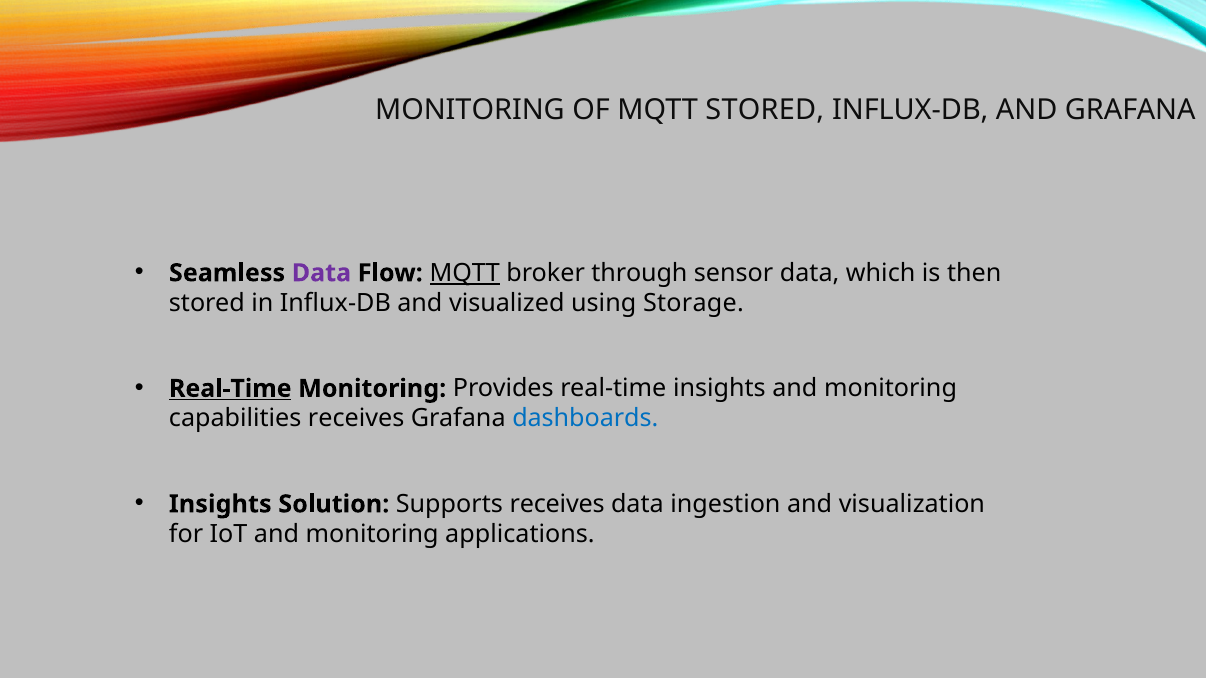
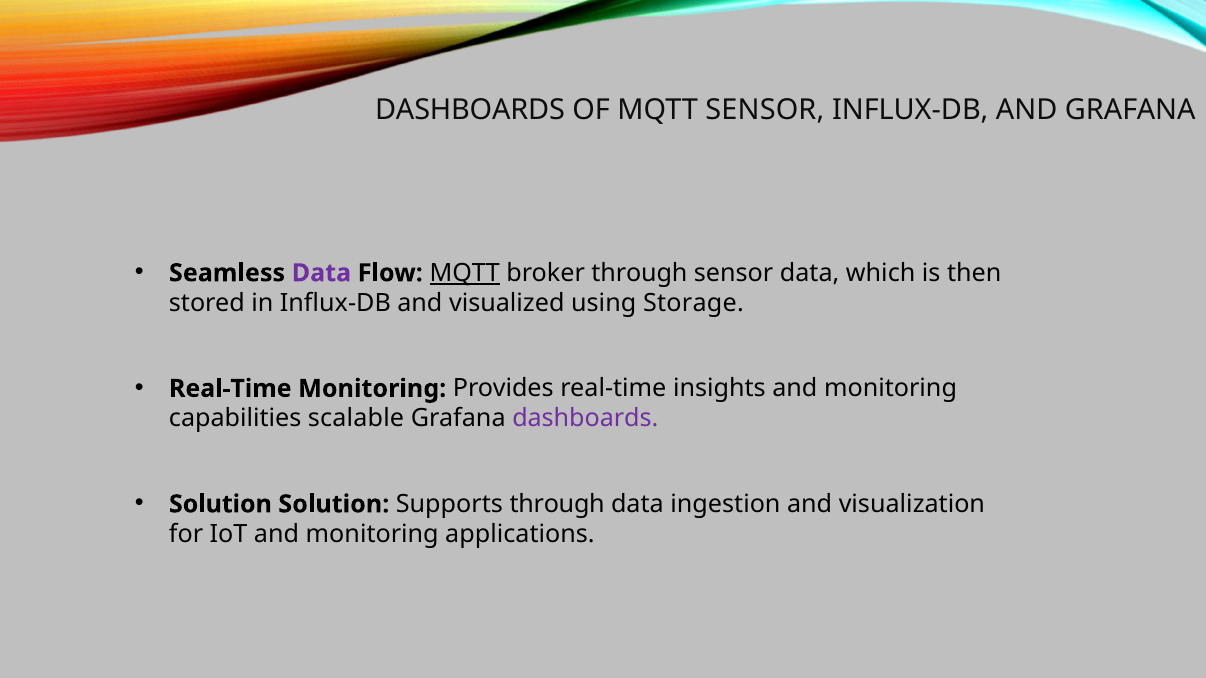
MONITORING: MONITORING -> DASHBOARDS (470, 110)
MQTT STORED: STORED -> SENSOR (765, 110)
Real-Time underline: present -> none (230, 389)
capabilities receives: receives -> scalable (356, 419)
dashboards colour: blue -> purple (585, 419)
Insights: Insights -> Solution (220, 504)
Supports receives: receives -> through (557, 504)
